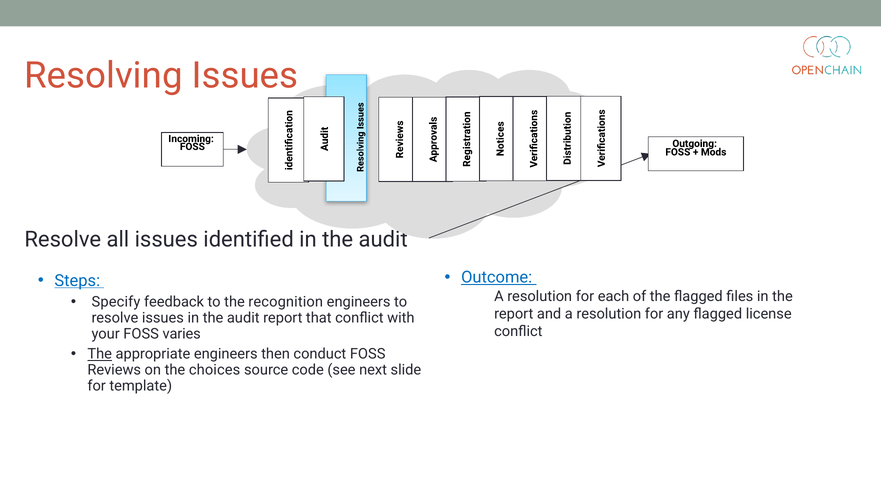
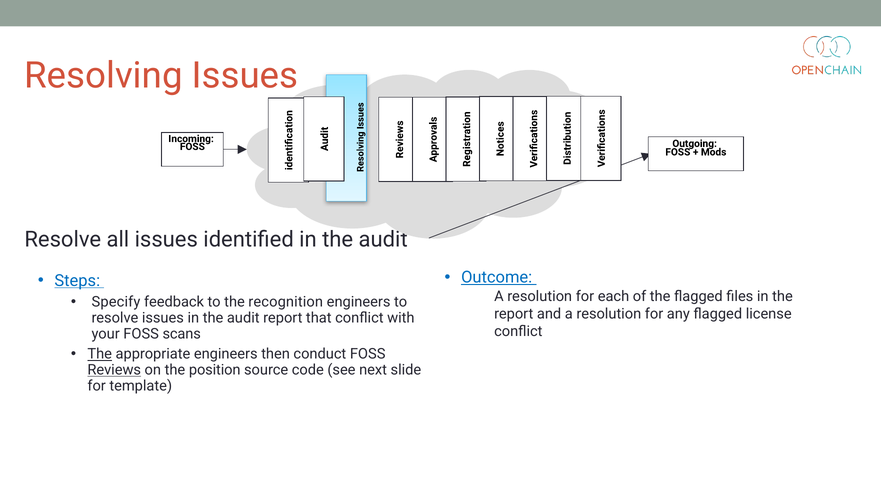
varies: varies -> scans (182, 334)
Reviews underline: none -> present (114, 370)
choices: choices -> position (215, 370)
